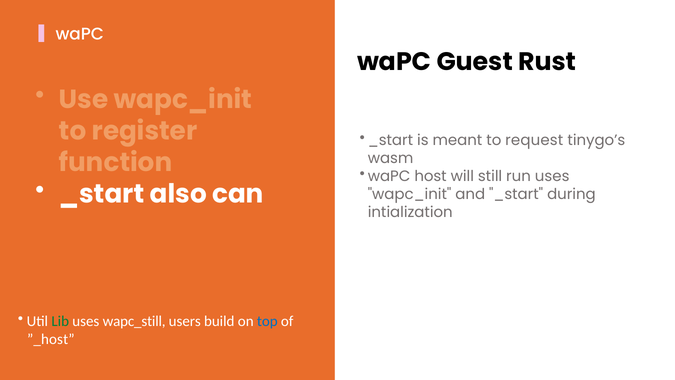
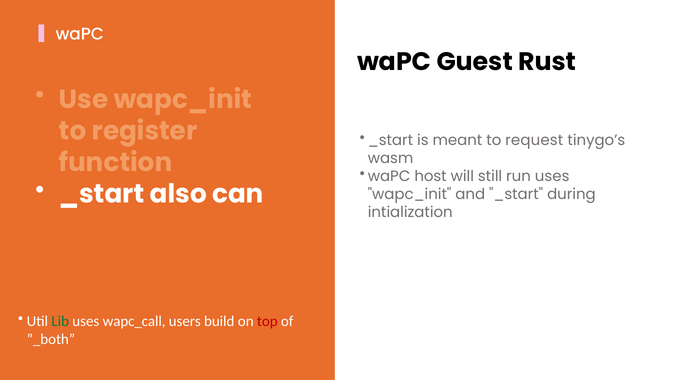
wapc_still: wapc_still -> wapc_call (134, 321)
top colour: blue -> red (267, 321)
”_host: ”_host -> ”_both (51, 339)
